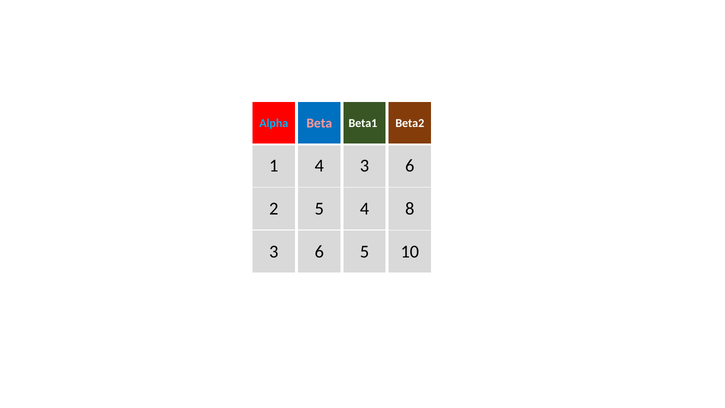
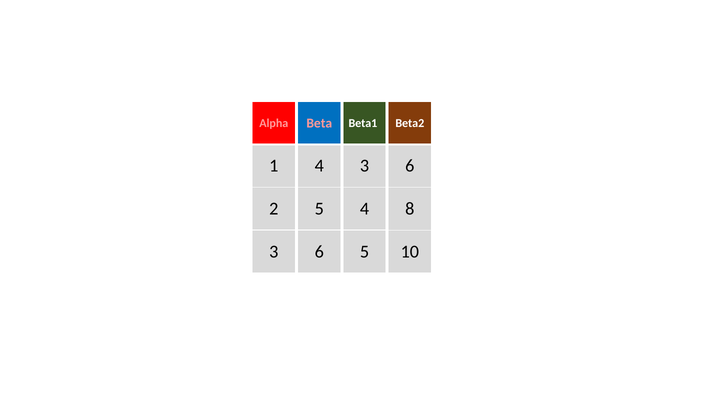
Alpha colour: light blue -> pink (274, 123)
